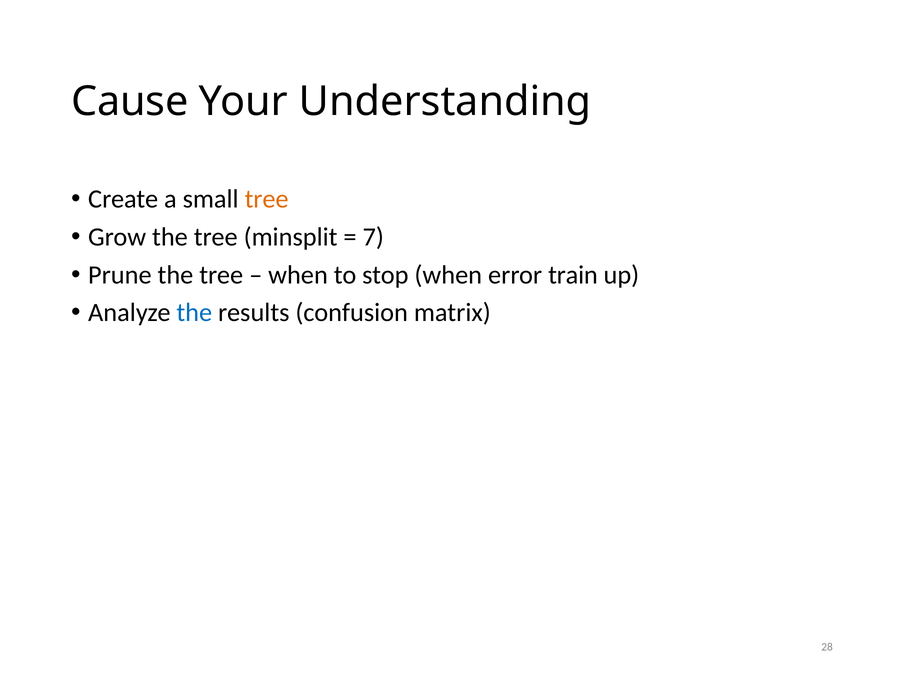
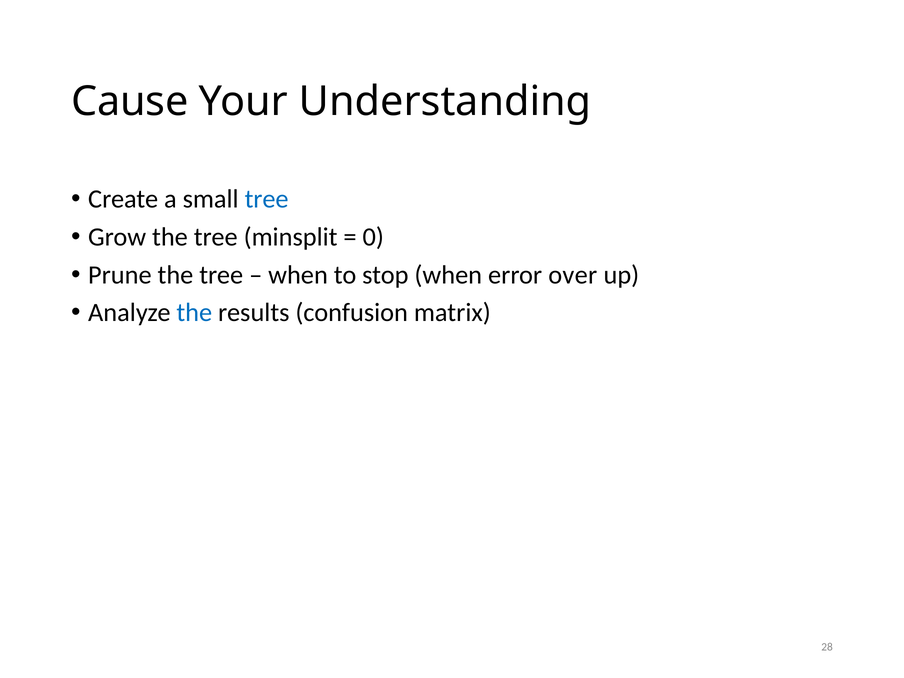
tree colour: orange -> blue (267, 199)
7: 7 -> 0 (373, 237)
train: train -> over (573, 275)
